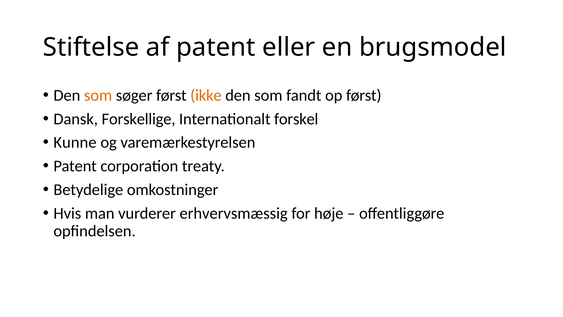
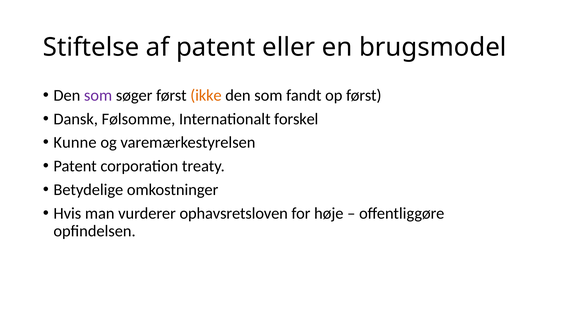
som colour: orange -> purple (98, 95)
Forskellige: Forskellige -> Følsomme (138, 119)
erhvervsmæssig: erhvervsmæssig -> ophavsretsloven (234, 213)
